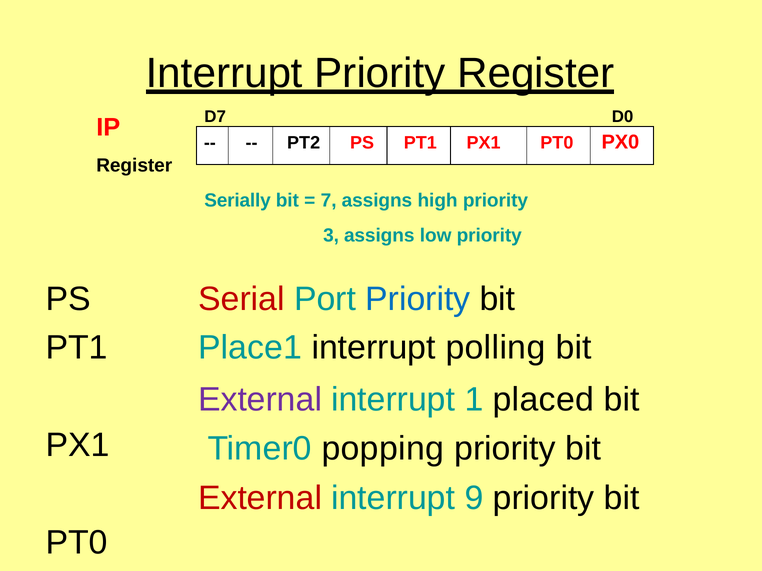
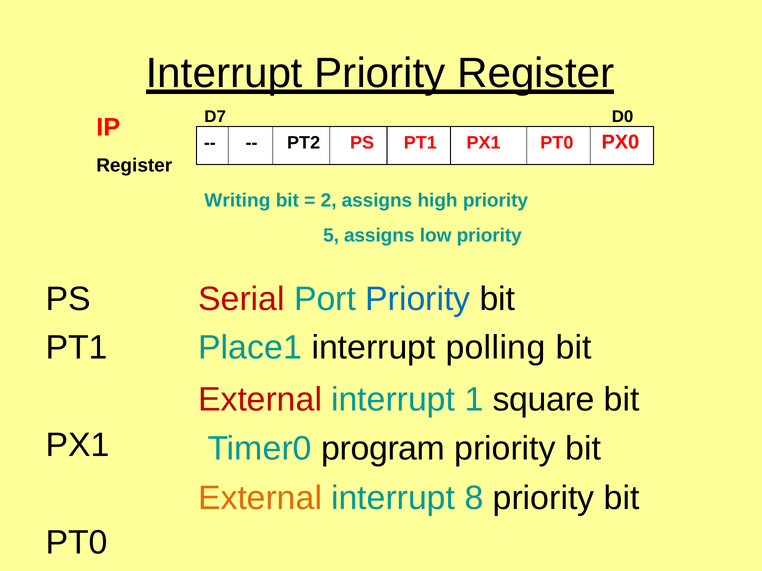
Serially: Serially -> Writing (237, 201)
7: 7 -> 2 (329, 201)
3: 3 -> 5 (331, 236)
External colour: purple -> red (260, 400)
placed: placed -> square (544, 400)
popping: popping -> program (383, 449)
External colour: red -> orange (260, 498)
9: 9 -> 8 (474, 498)
